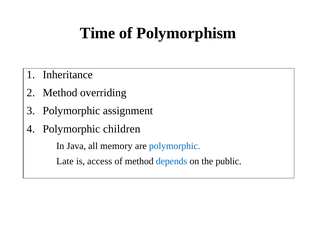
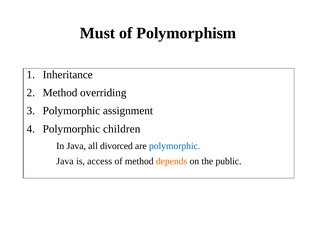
Time: Time -> Must (98, 33)
memory: memory -> divorced (116, 146)
Late: Late -> Java (65, 161)
depends colour: blue -> orange (172, 161)
